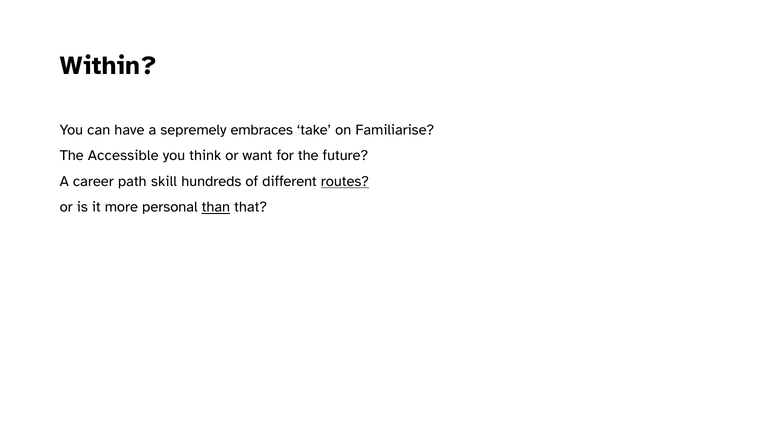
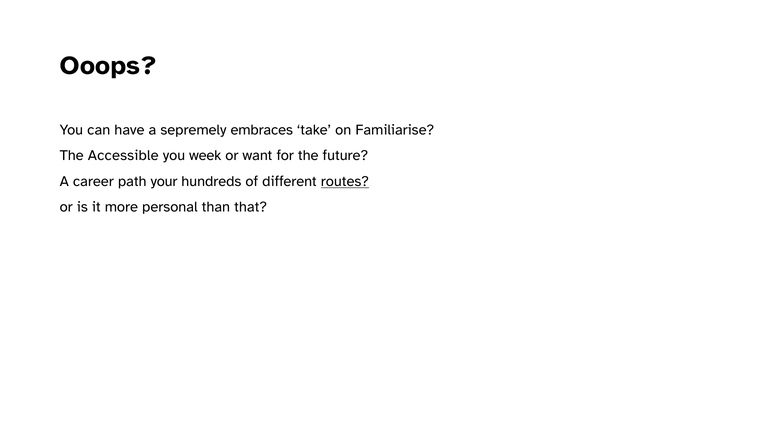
Within: Within -> Ooops (108, 66)
think: think -> week (205, 156)
skill: skill -> your (164, 182)
than underline: present -> none (216, 207)
